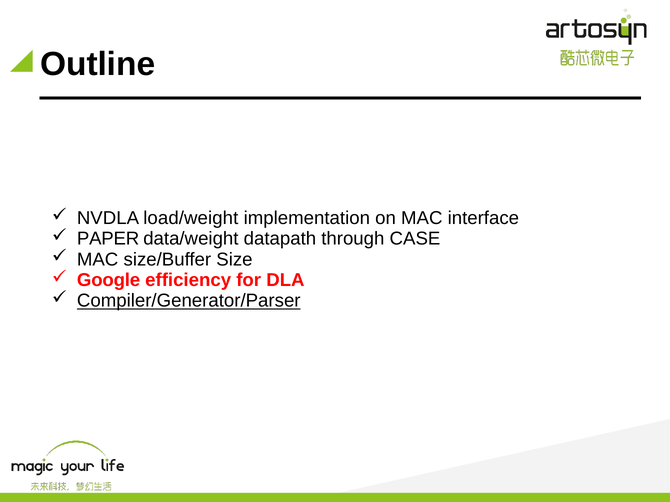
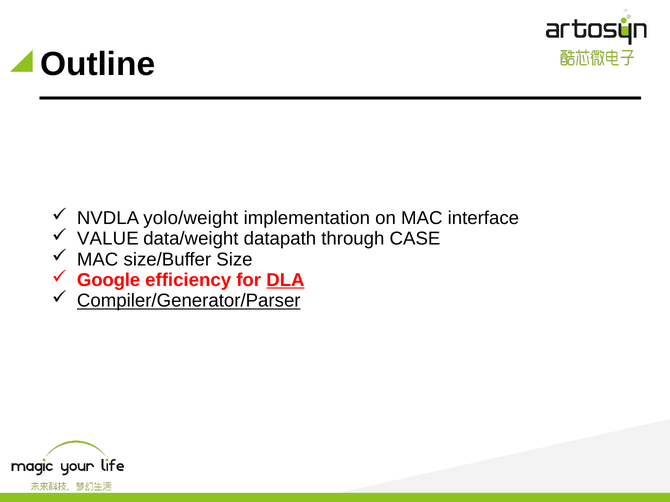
load/weight: load/weight -> yolo/weight (191, 218)
PAPER: PAPER -> VALUE (108, 239)
DLA underline: none -> present (285, 280)
